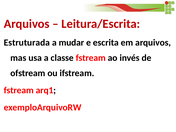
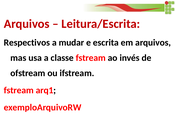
Estruturada: Estruturada -> Respectivos (27, 43)
